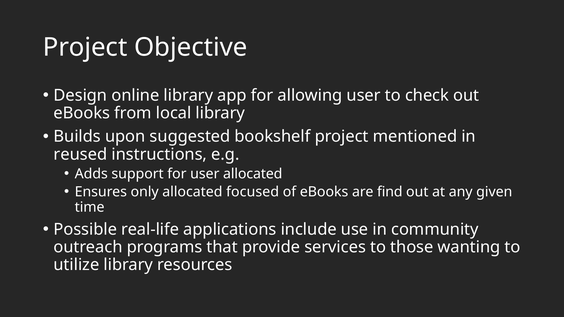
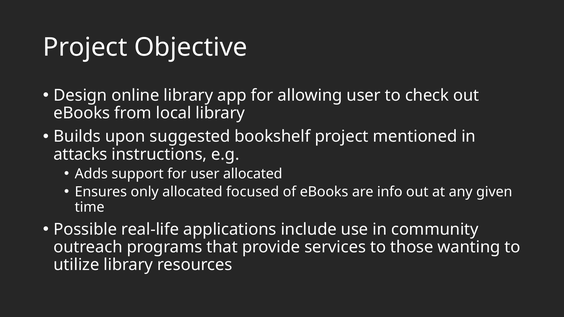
reused: reused -> attacks (81, 154)
find: find -> info (390, 192)
